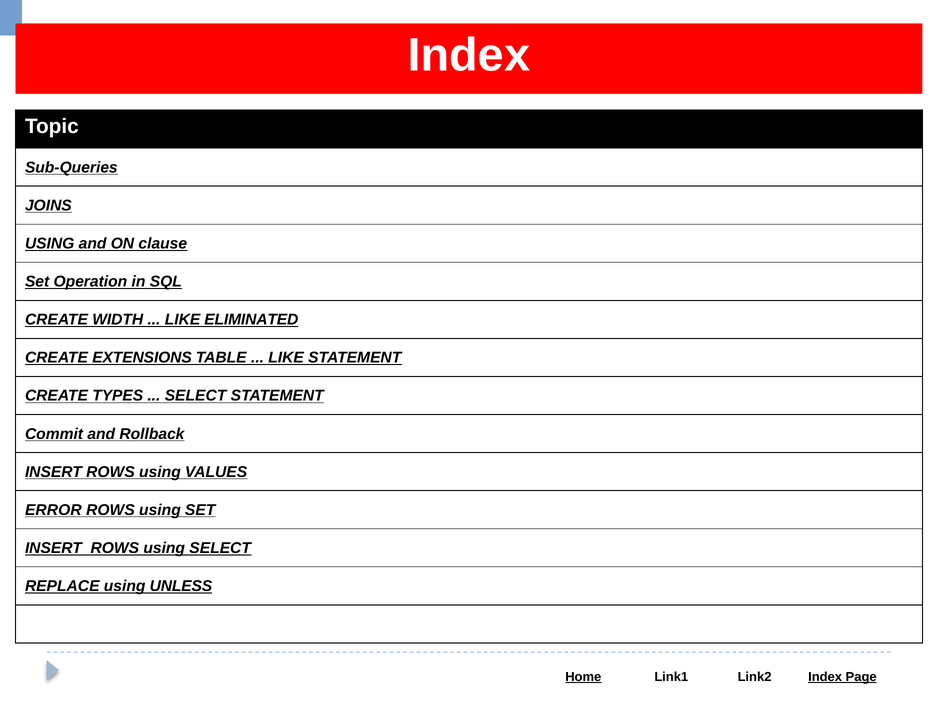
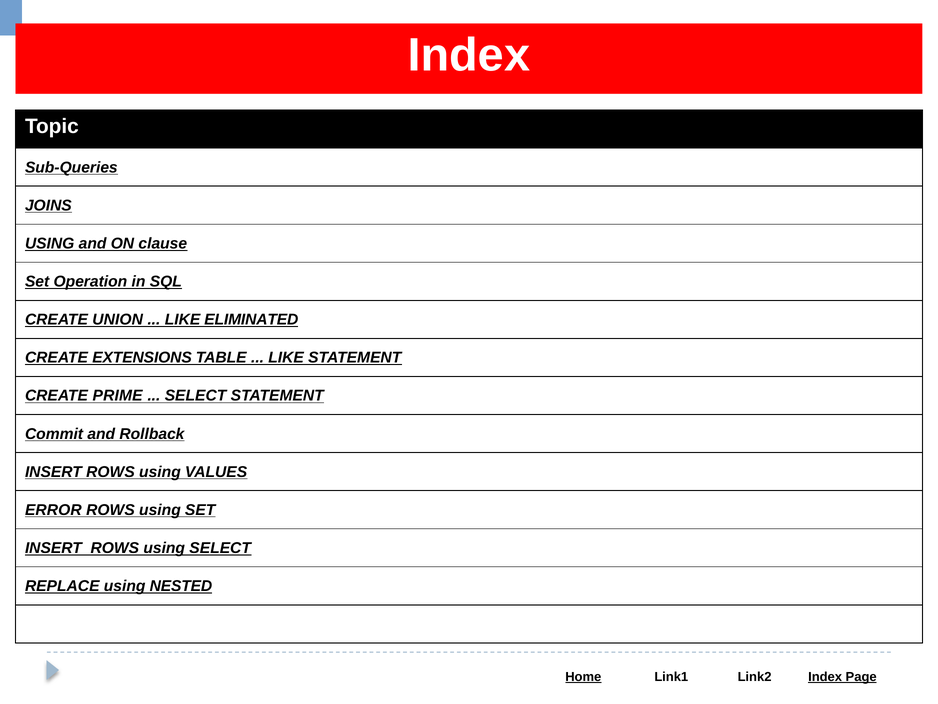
WIDTH: WIDTH -> UNION (118, 319)
TYPES: TYPES -> PRIME (118, 396)
UNLESS: UNLESS -> NESTED (181, 586)
